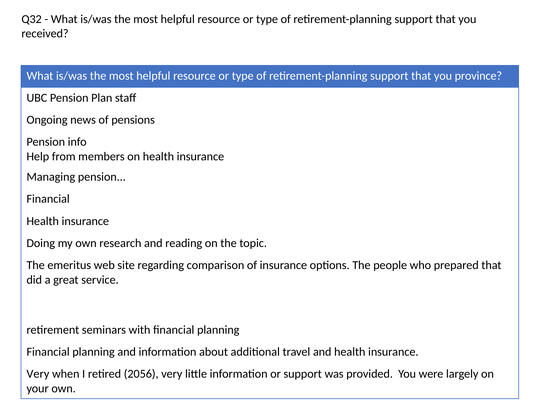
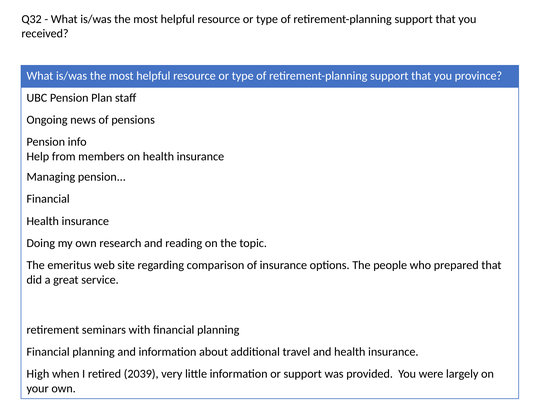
Very: Very -> High (38, 375)
2056: 2056 -> 2039 (141, 375)
